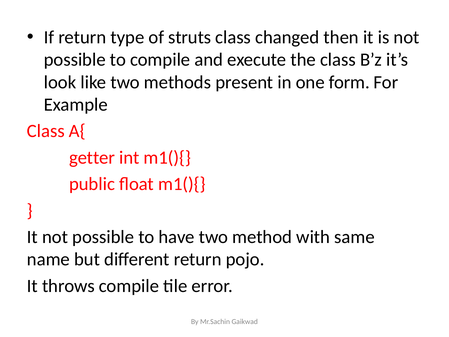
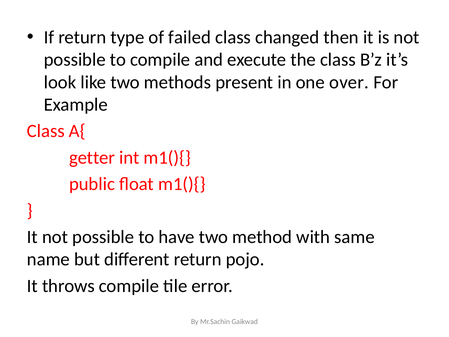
struts: struts -> failed (190, 37)
form: form -> over (349, 82)
